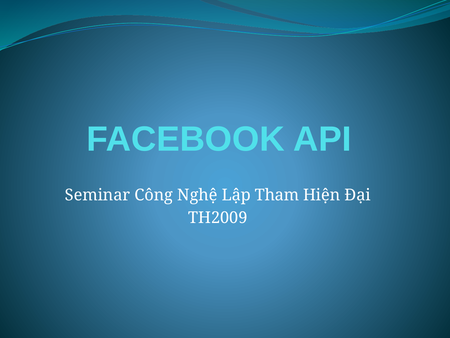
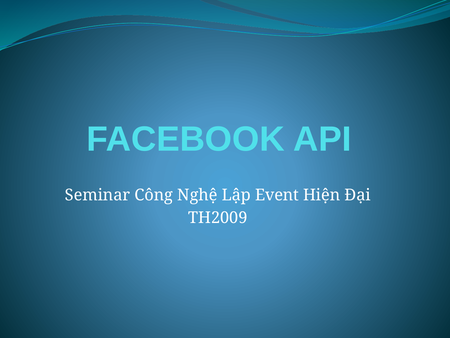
Tham: Tham -> Event (277, 195)
